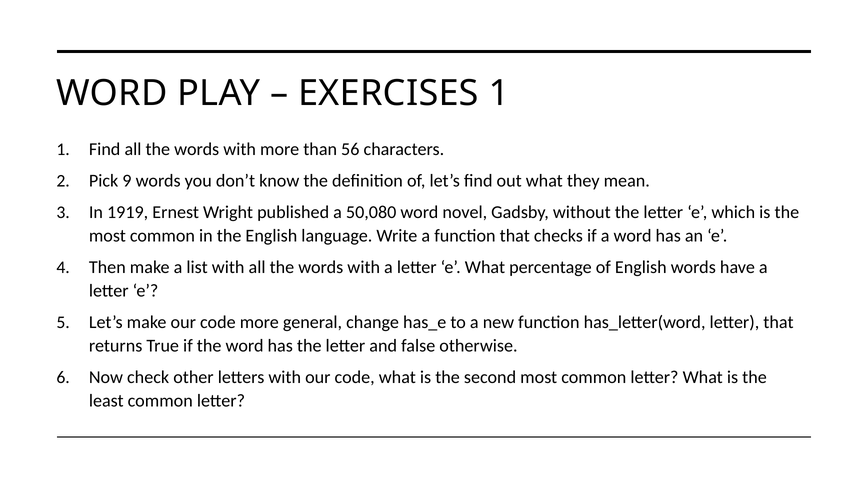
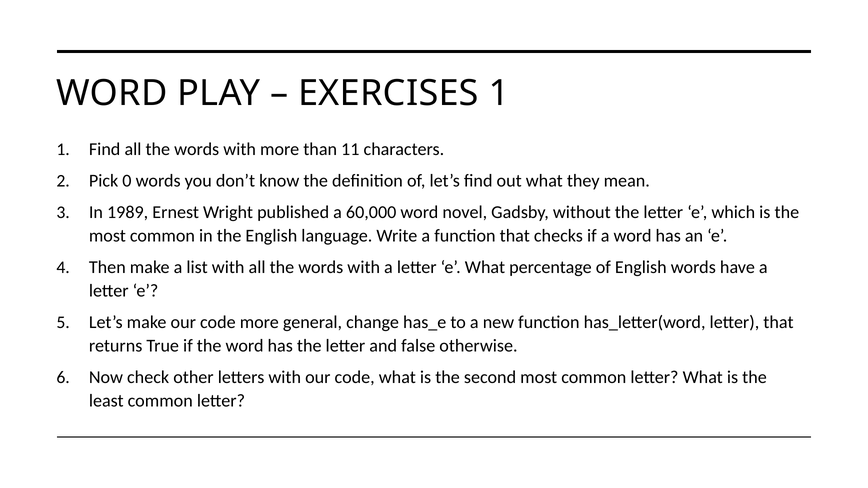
56: 56 -> 11 (350, 149)
9: 9 -> 0 (127, 181)
1919: 1919 -> 1989 (128, 213)
50,080: 50,080 -> 60,000 (371, 213)
